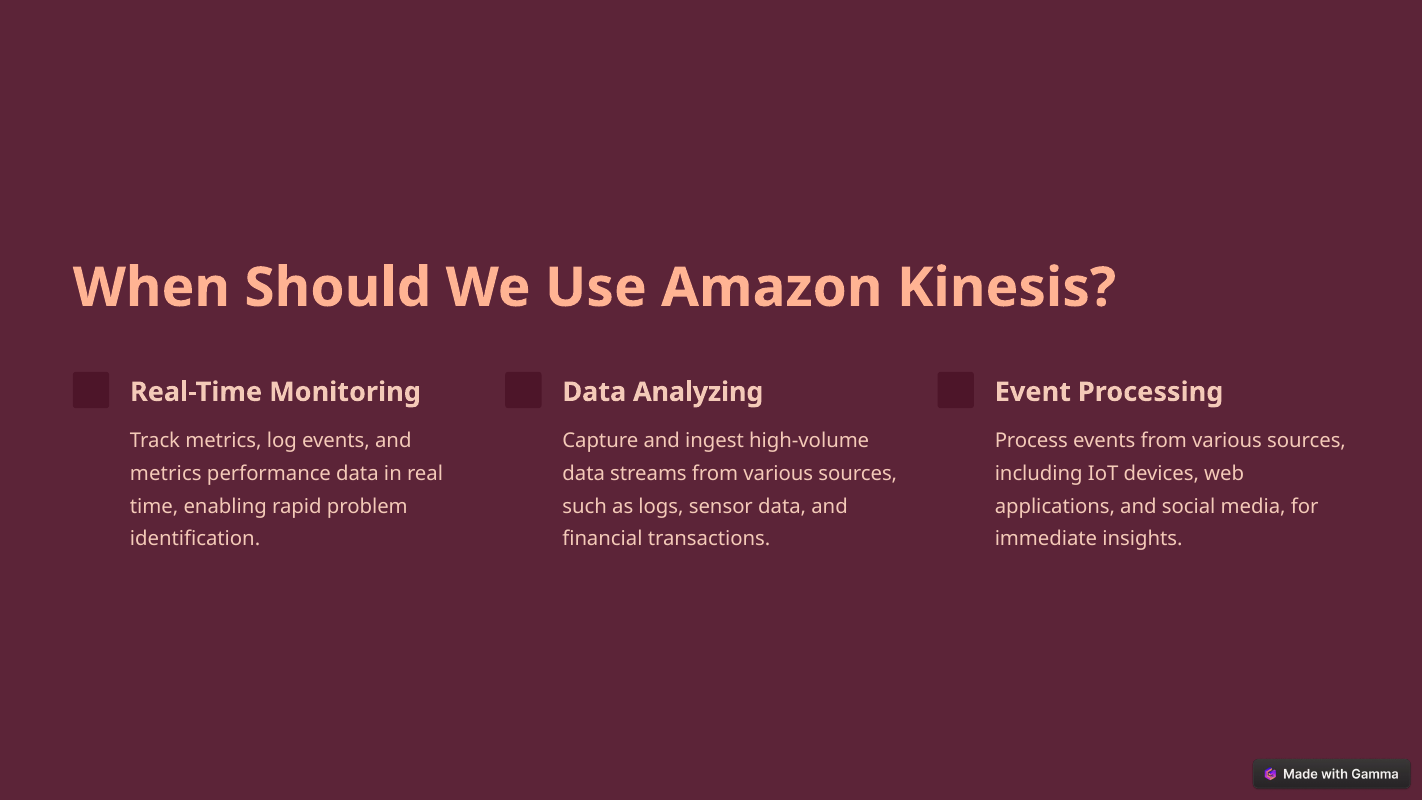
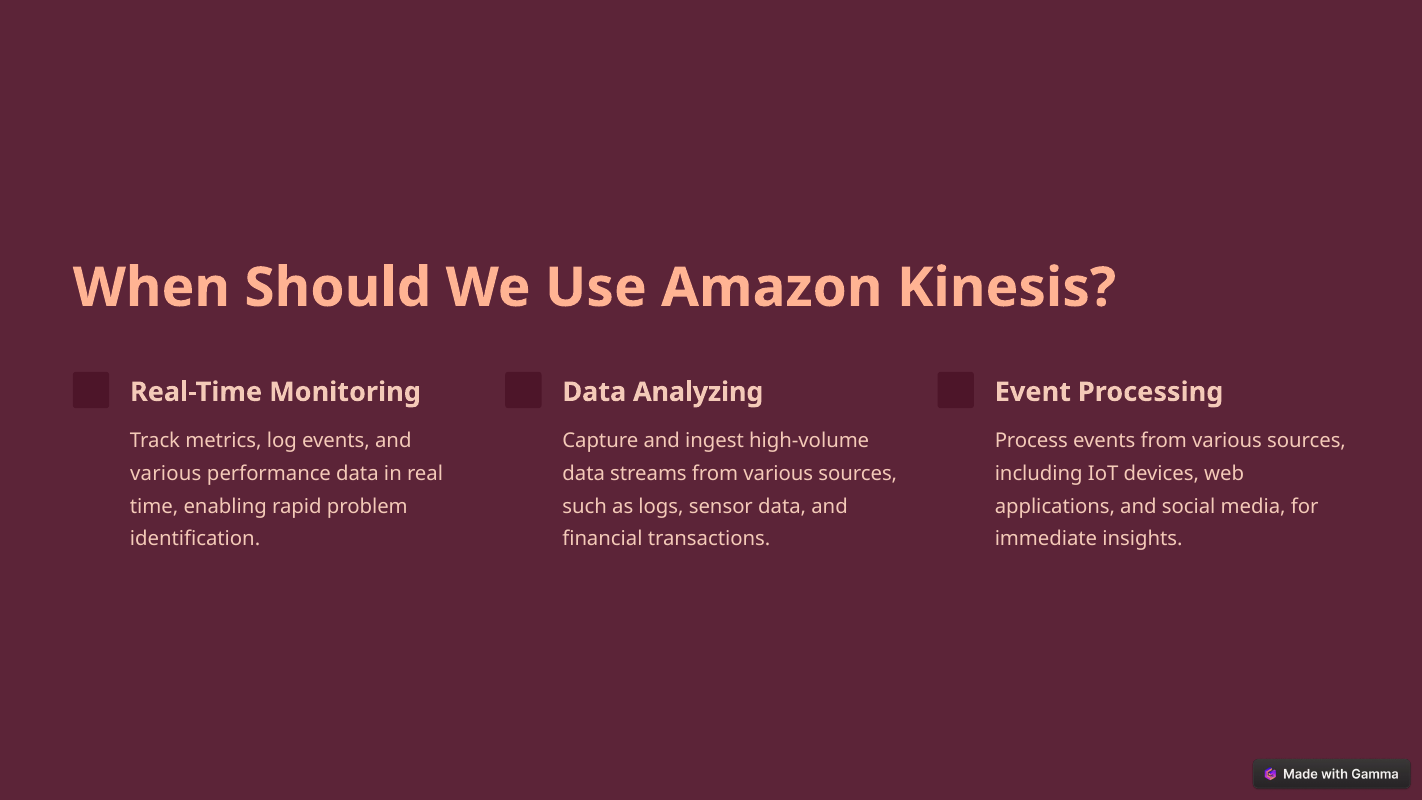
metrics: metrics -> various (166, 474)
